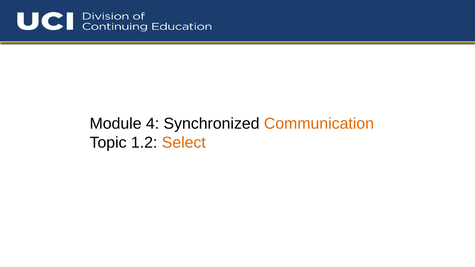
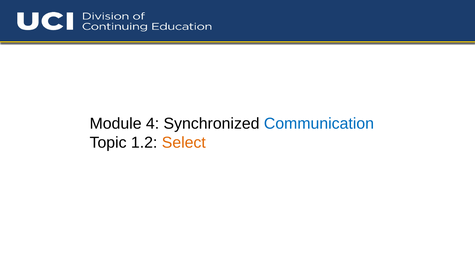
Communication colour: orange -> blue (319, 124)
